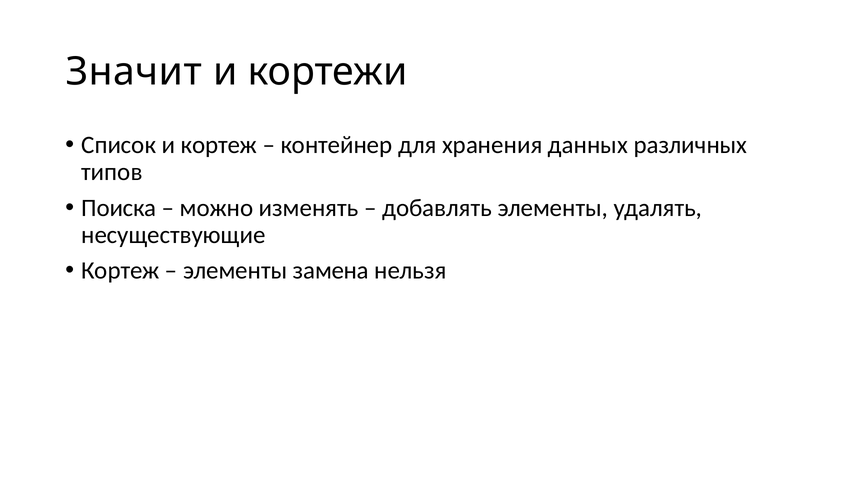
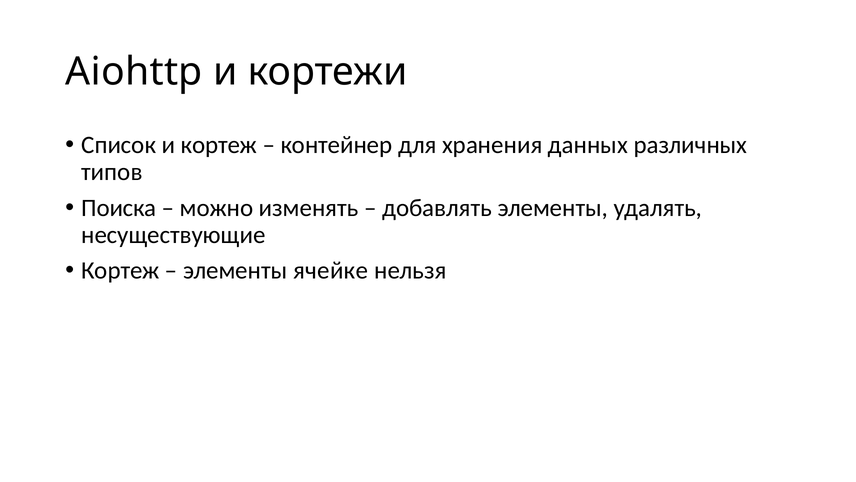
Значит: Значит -> Aiohttp (134, 72)
замена: замена -> ячейке (331, 270)
